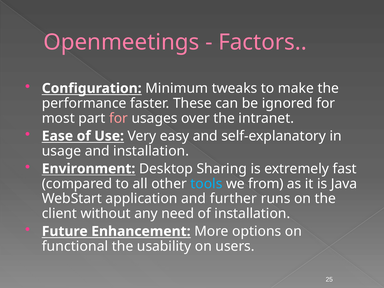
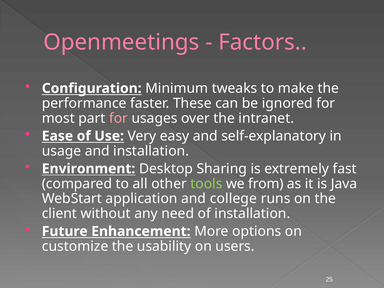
tools colour: light blue -> light green (206, 184)
further: further -> college (233, 199)
functional: functional -> customize (75, 246)
